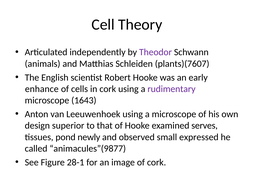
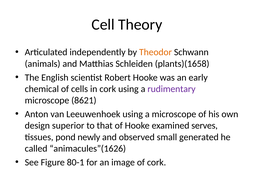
Theodor colour: purple -> orange (156, 52)
plants)(7607: plants)(7607 -> plants)(1658 (182, 64)
enhance: enhance -> chemical (42, 89)
1643: 1643 -> 8621 (84, 100)
expressed: expressed -> generated (199, 137)
animacules”(9877: animacules”(9877 -> animacules”(1626 (88, 148)
28-1: 28-1 -> 80-1 (76, 162)
